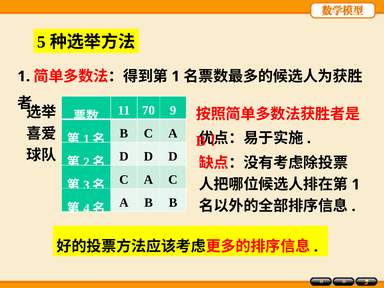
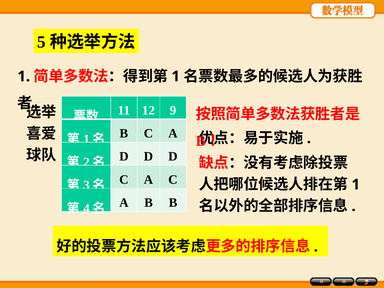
70: 70 -> 12 (149, 110)
